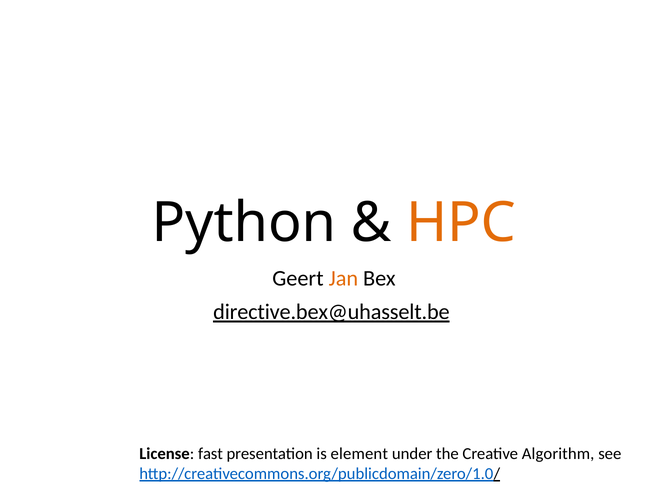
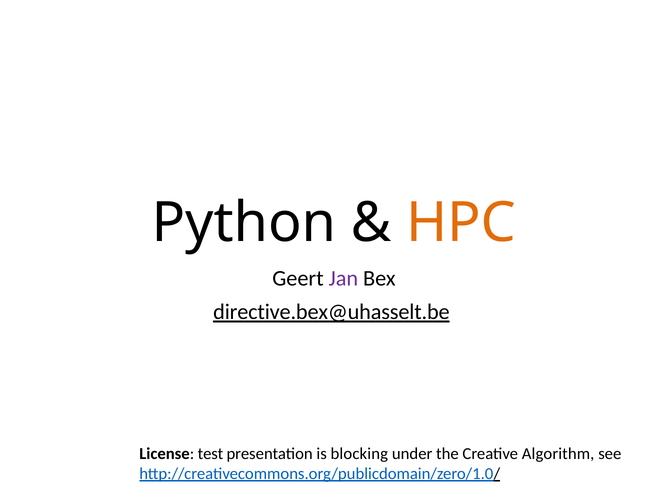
Jan colour: orange -> purple (343, 278)
fast: fast -> test (210, 453)
element: element -> blocking (359, 453)
